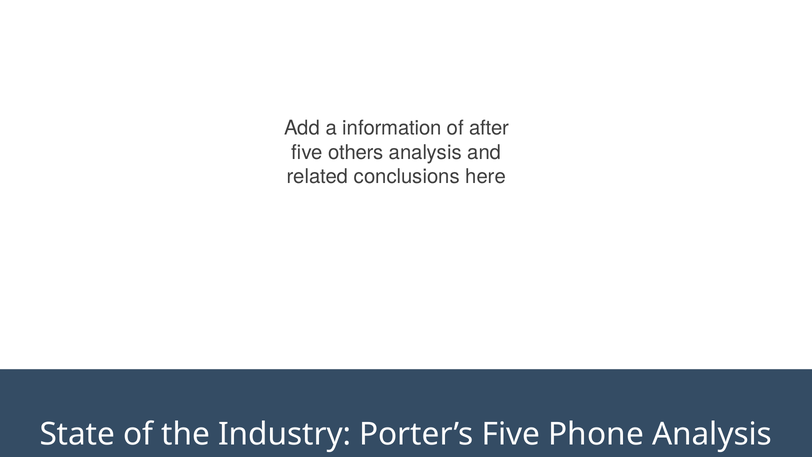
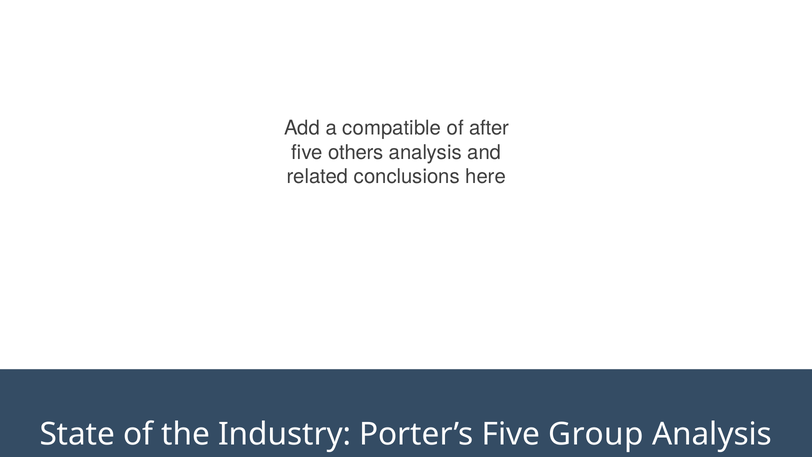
information: information -> compatible (392, 128)
Phone: Phone -> Group (596, 434)
